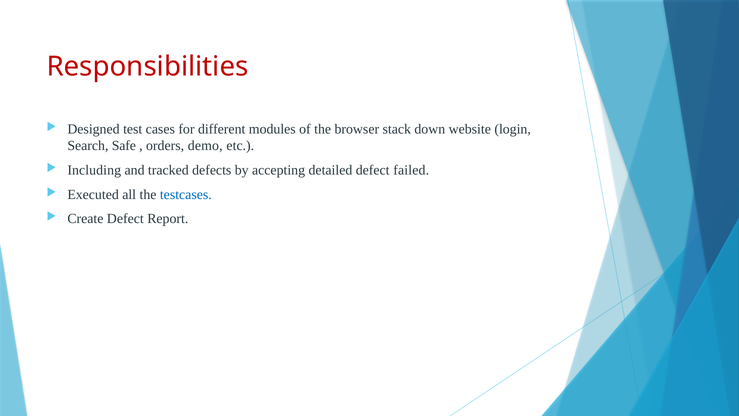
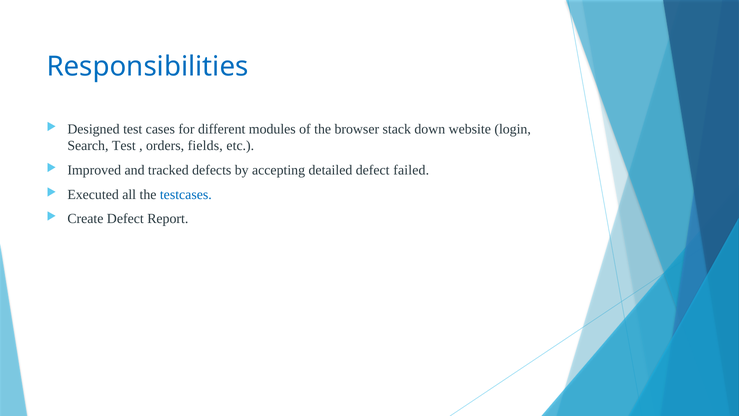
Responsibilities colour: red -> blue (148, 67)
Search Safe: Safe -> Test (124, 146)
demo: demo -> fields (205, 146)
Including: Including -> Improved (94, 170)
